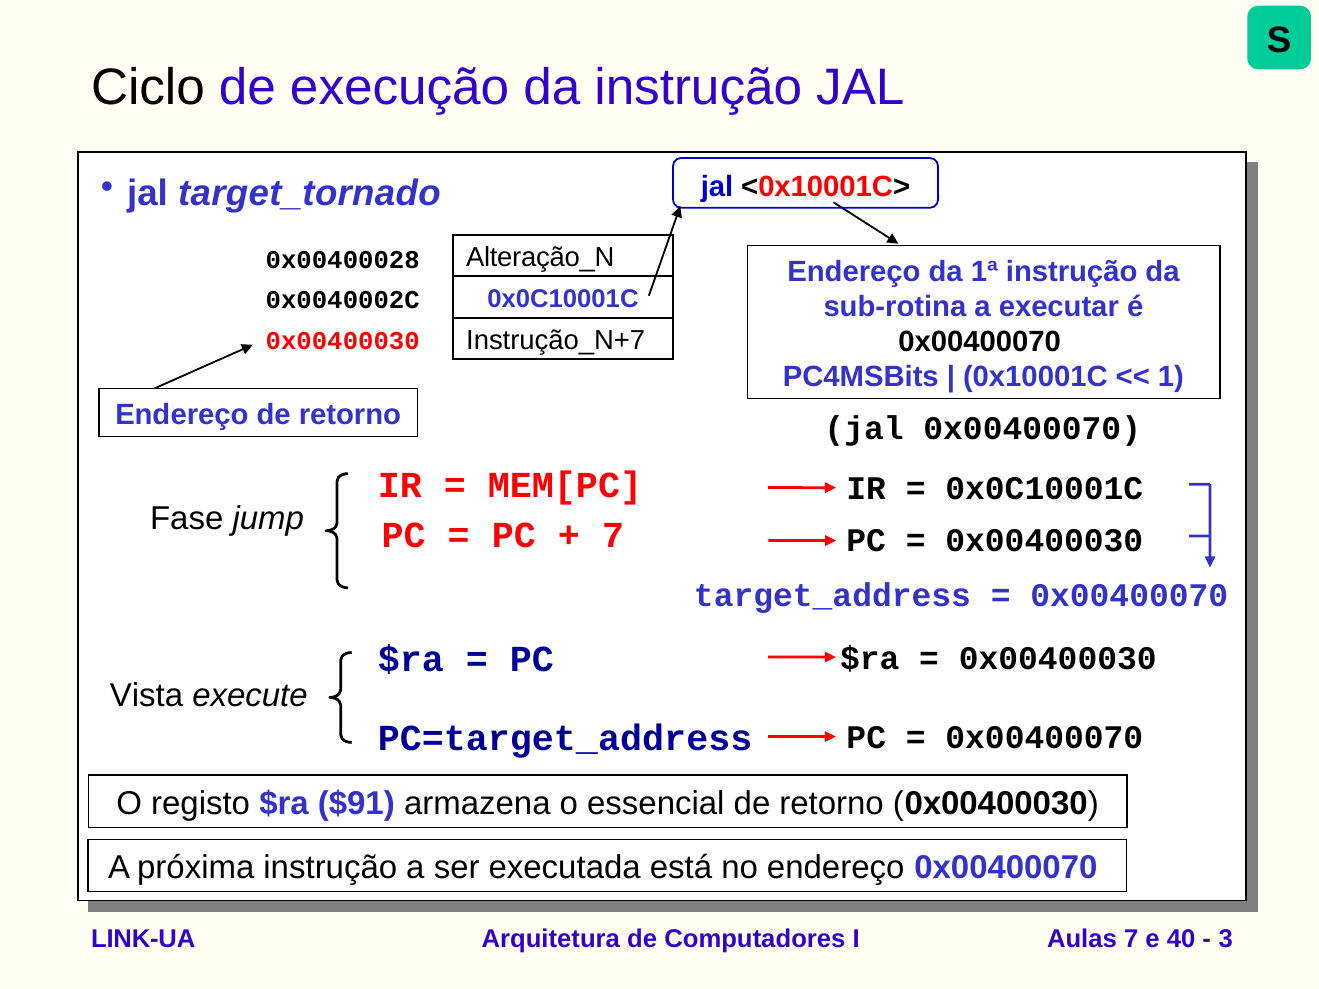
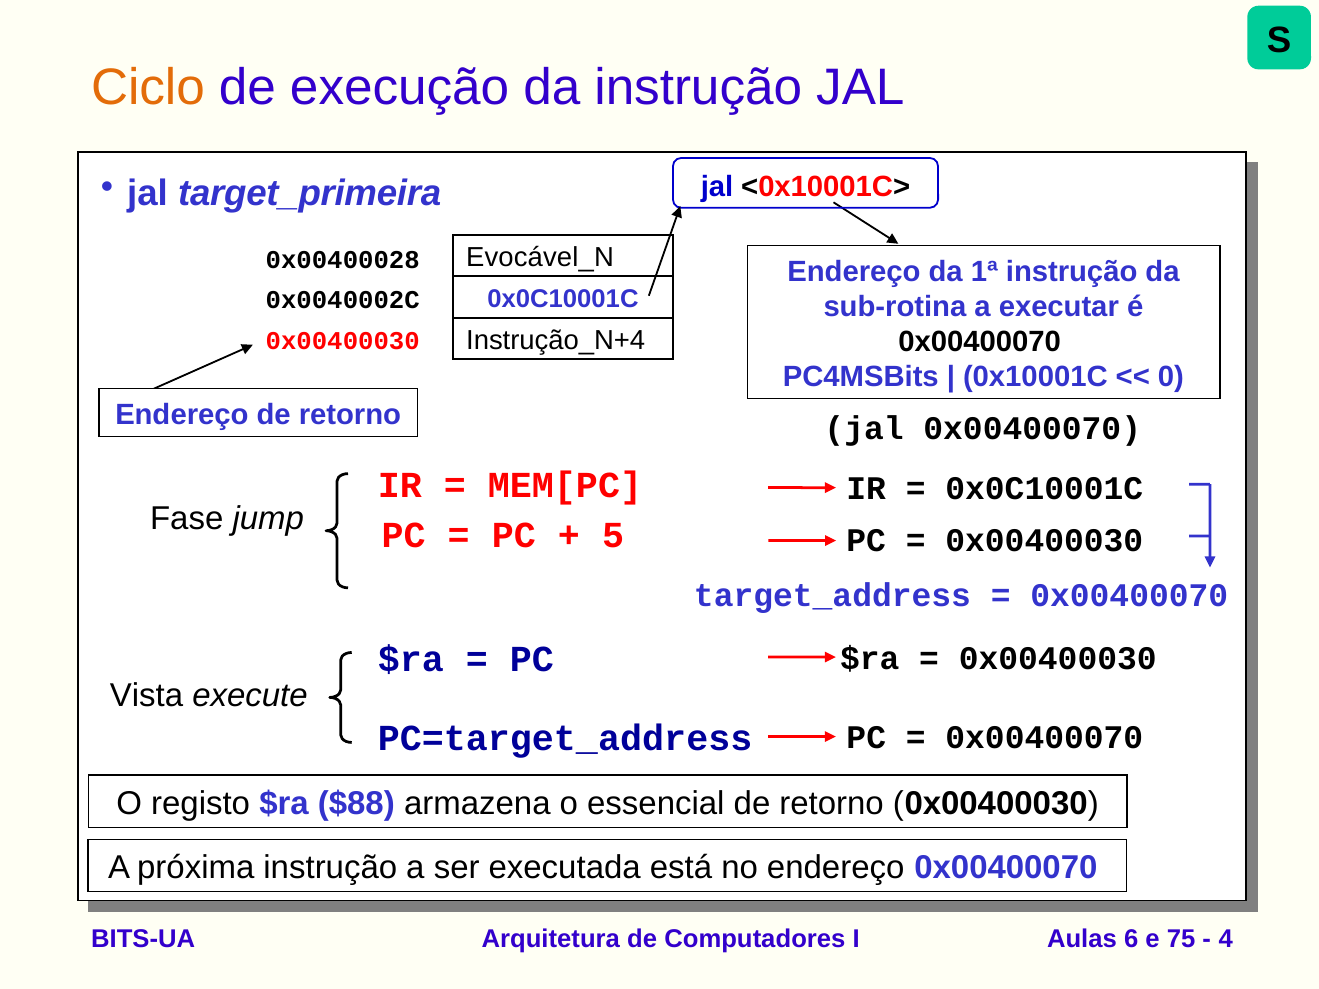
Ciclo colour: black -> orange (148, 87)
target_tornado: target_tornado -> target_primeira (310, 193)
Alteração_N: Alteração_N -> Evocável_N (540, 257)
Instrução_N+7: Instrução_N+7 -> Instrução_N+4 (556, 340)
1: 1 -> 0 (1171, 377)
7: 7 -> 5 (613, 536)
$91: $91 -> $88 (356, 804)
LINK-UA: LINK-UA -> BITS-UA (143, 940)
Aulas 7: 7 -> 6 (1131, 940)
40: 40 -> 75 (1181, 940)
3: 3 -> 4 (1226, 940)
